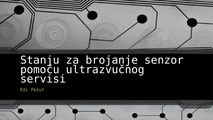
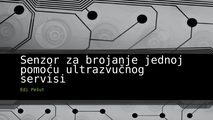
Stanju: Stanju -> Senzor (40, 60)
senzor: senzor -> jednoj (164, 60)
